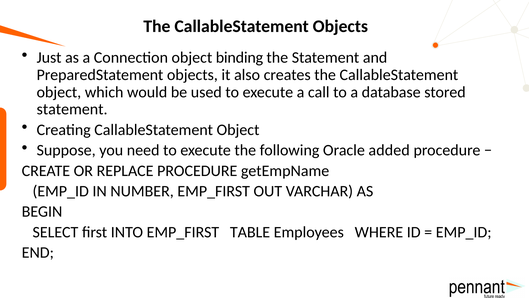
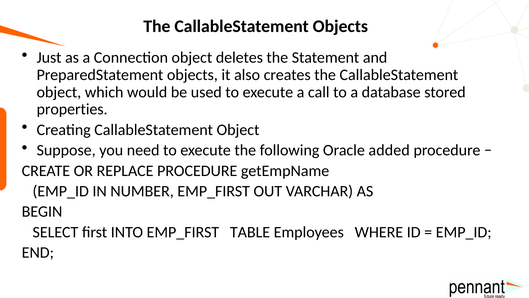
binding: binding -> deletes (239, 57)
statement: statement -> properties (72, 109)
